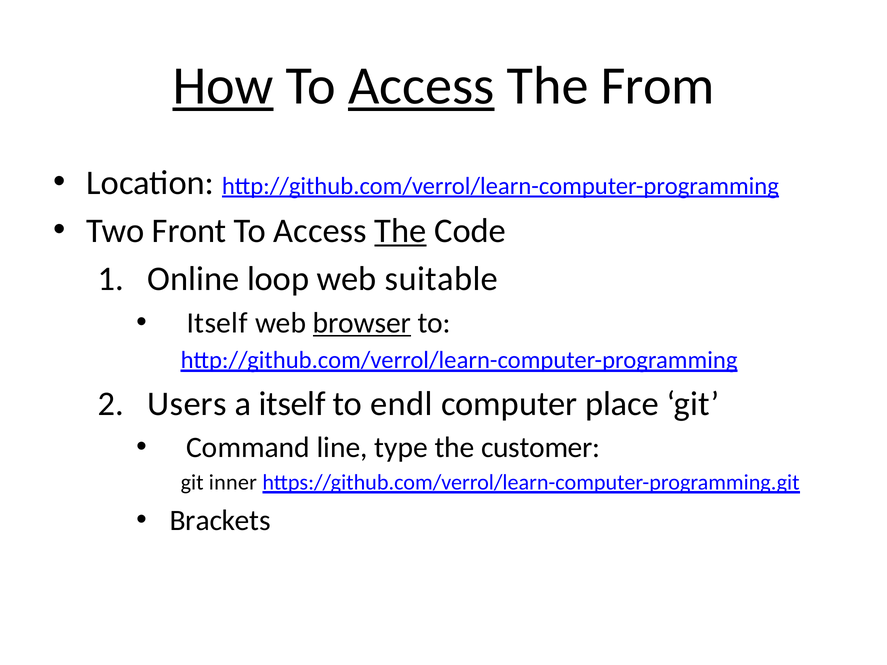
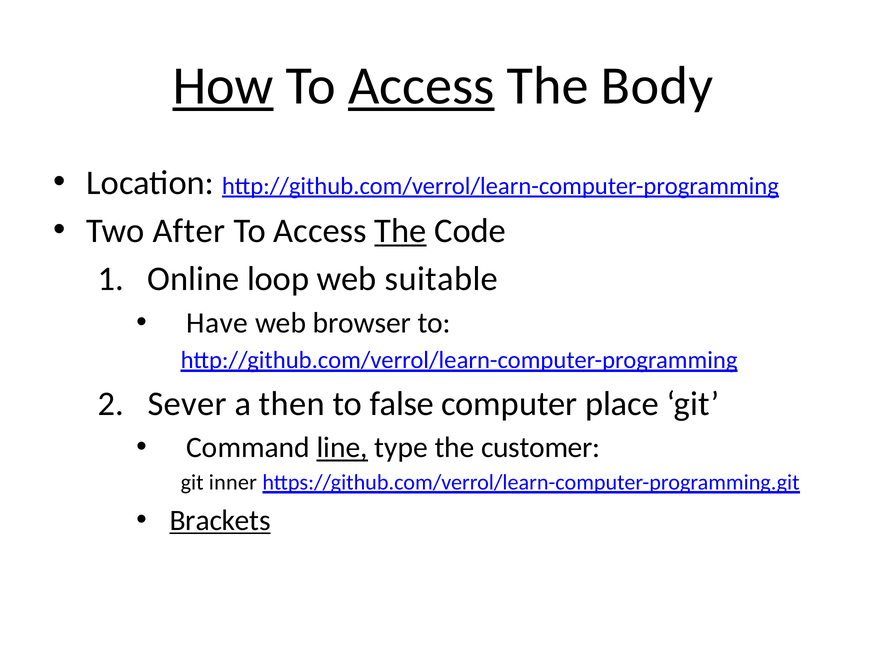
From: From -> Body (657, 86)
Front: Front -> After (189, 231)
Itself: Itself -> Have (217, 323)
browser underline: present -> none (362, 323)
Users: Users -> Sever (187, 404)
a itself: itself -> then (292, 404)
endl: endl -> false (402, 404)
line underline: none -> present (342, 448)
Brackets underline: none -> present (220, 521)
